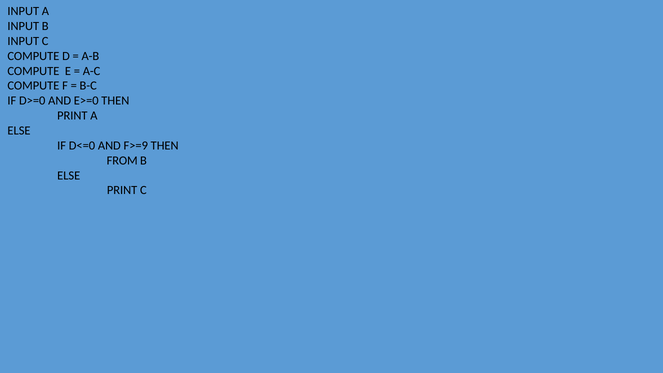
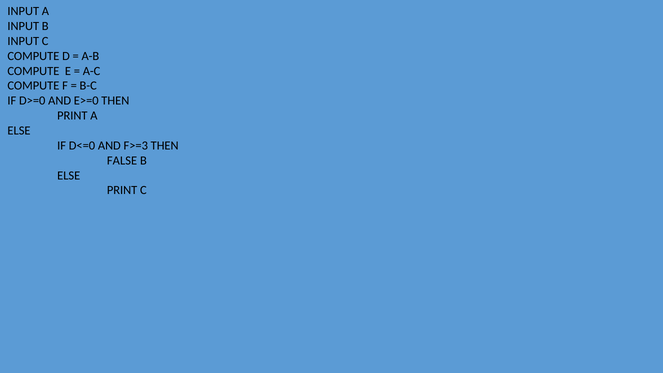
F>=9: F>=9 -> F>=3 (136, 146)
FROM: FROM -> FALSE (122, 160)
